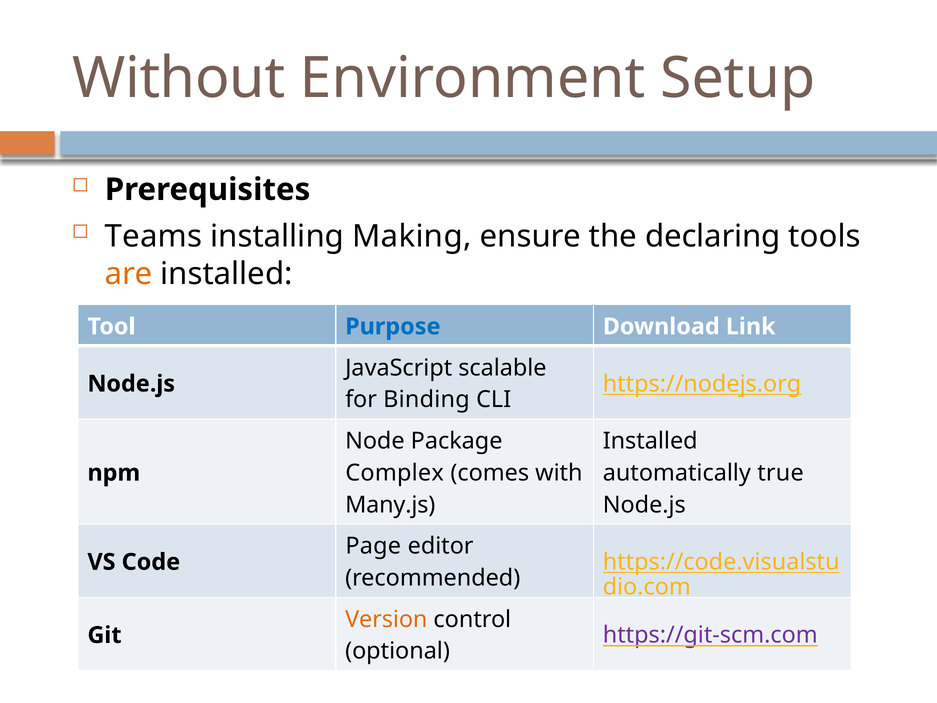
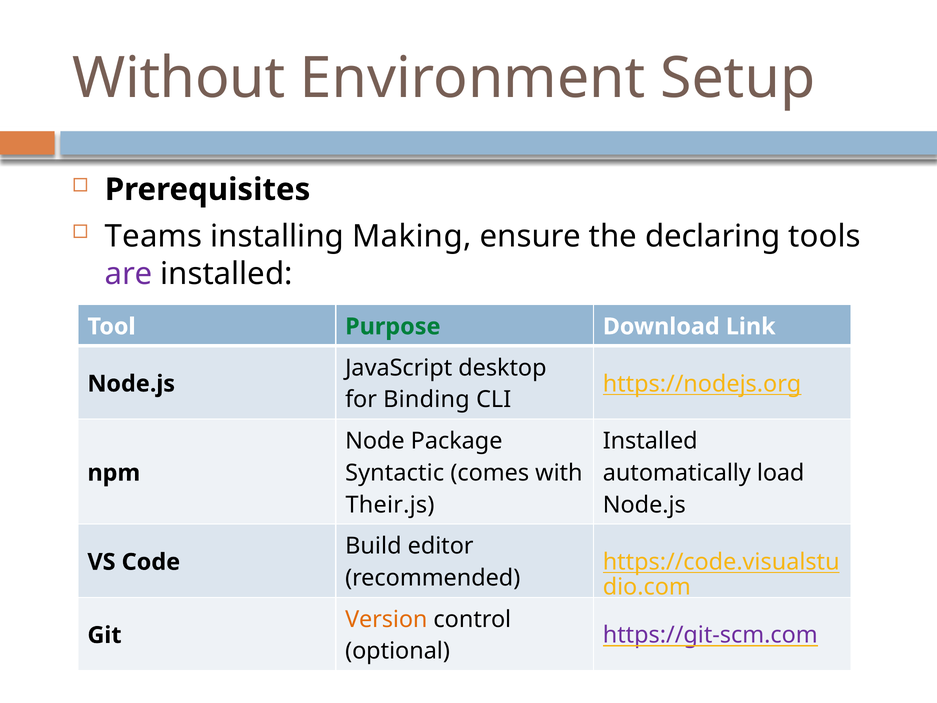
are colour: orange -> purple (129, 274)
Purpose colour: blue -> green (393, 326)
scalable: scalable -> desktop (502, 368)
Complex: Complex -> Syntactic (395, 473)
true: true -> load (781, 473)
Many.js: Many.js -> Their.js (390, 505)
Page: Page -> Build (373, 546)
